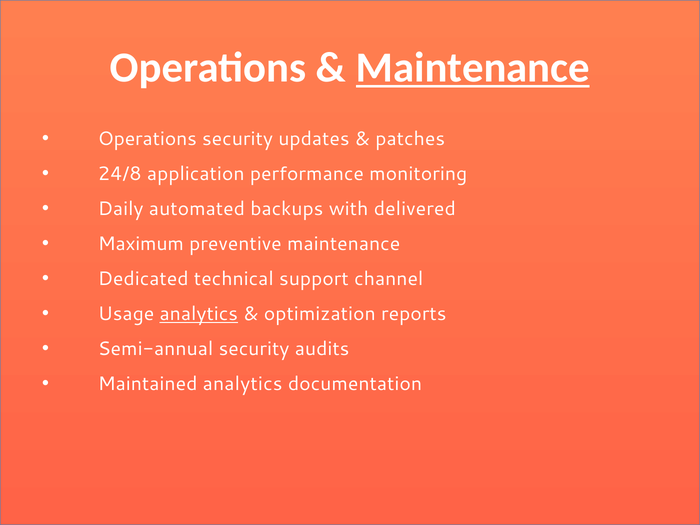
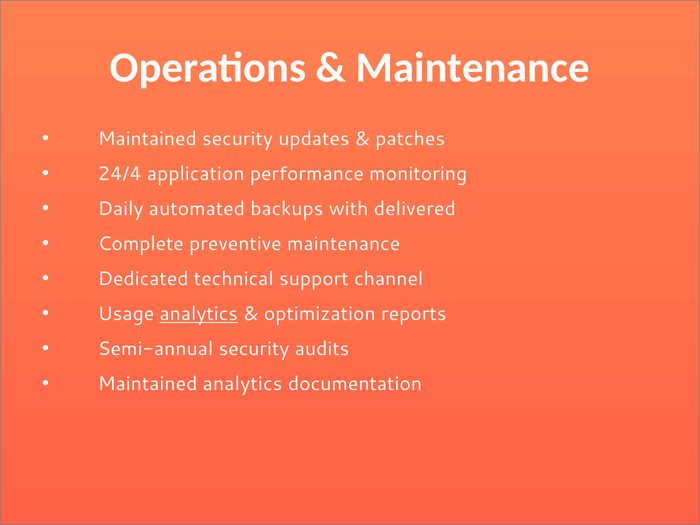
Maintenance underline: present -> none (473, 68)
Operations: Operations -> Maintained (147, 139)
24/8: 24/8 -> 24/4 (120, 174)
Maximum: Maximum -> Complete (141, 244)
